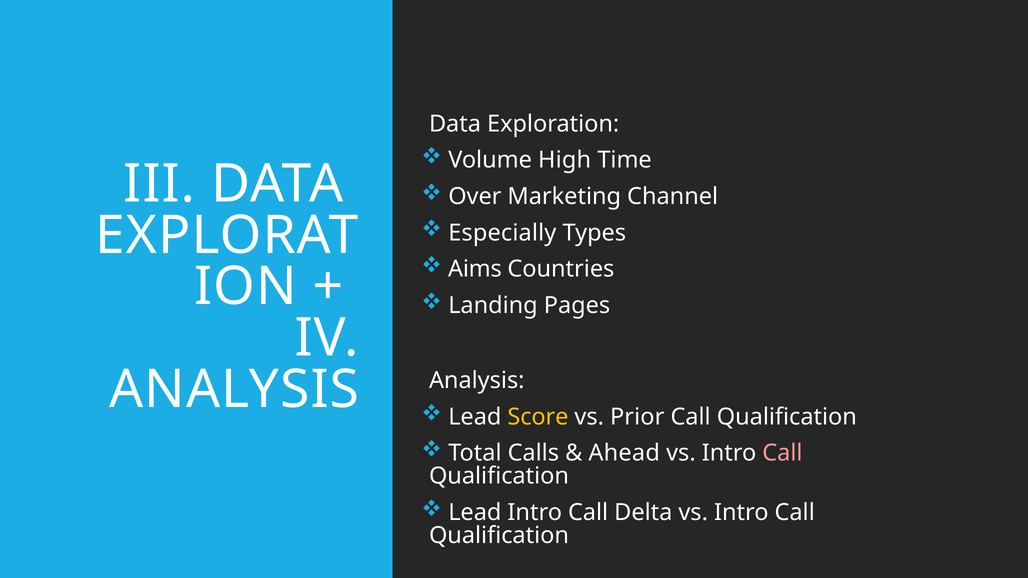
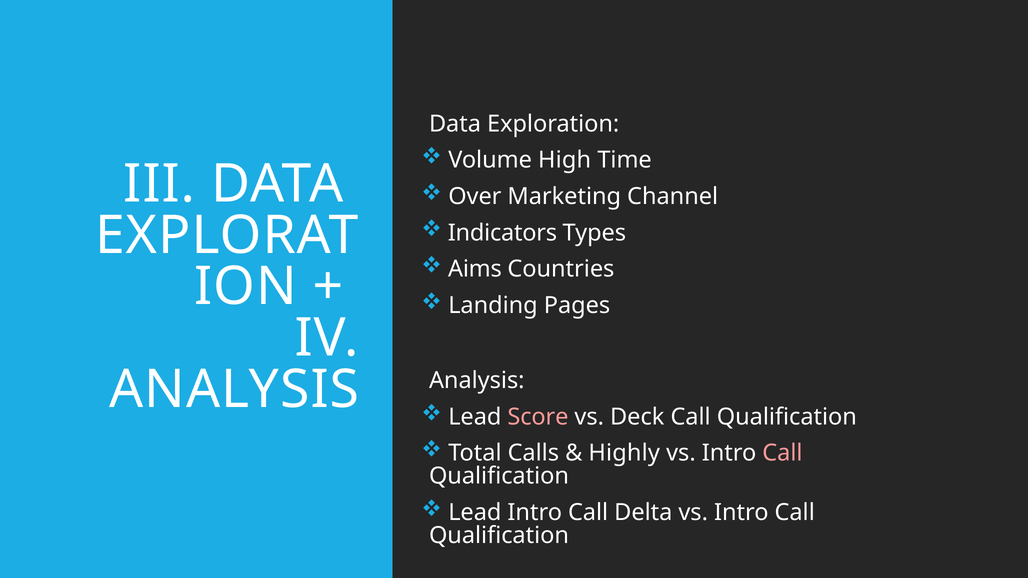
Especially: Especially -> Indicators (503, 233)
Score colour: yellow -> pink (538, 417)
Prior: Prior -> Deck (637, 417)
Ahead: Ahead -> Highly (624, 453)
